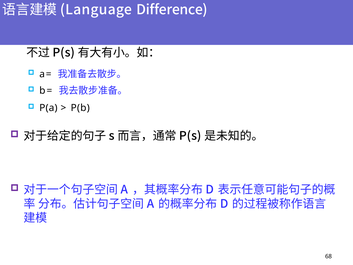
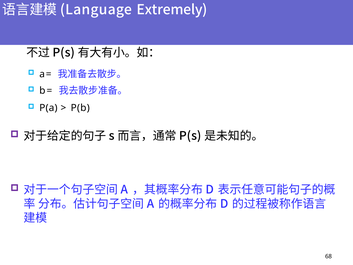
Difference: Difference -> Extremely (172, 10)
